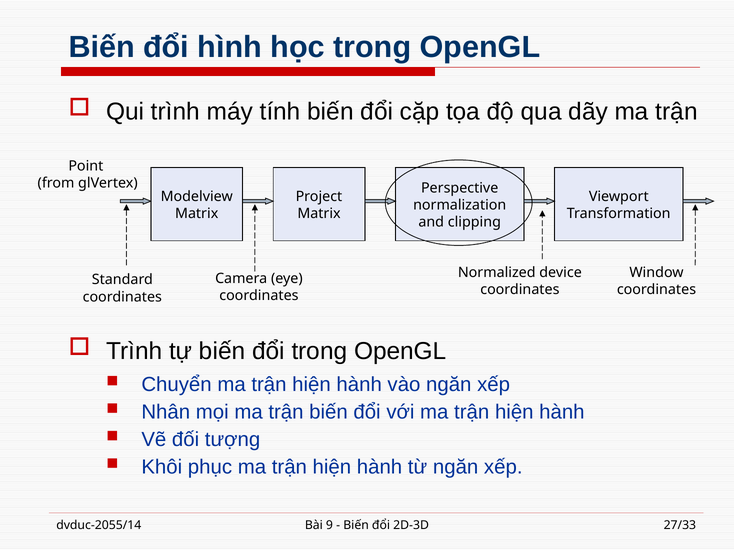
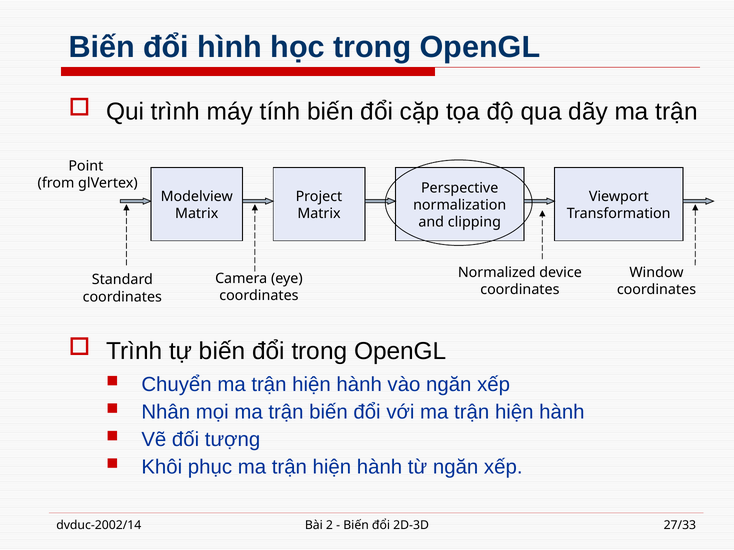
dvduc-2055/14: dvduc-2055/14 -> dvduc-2002/14 (99, 526)
9: 9 -> 2 (329, 526)
